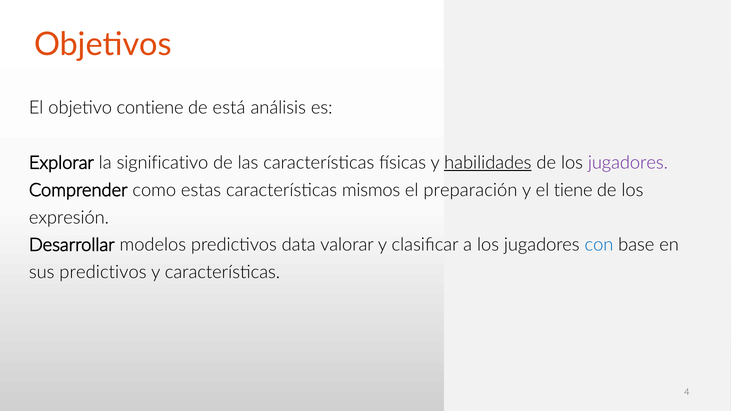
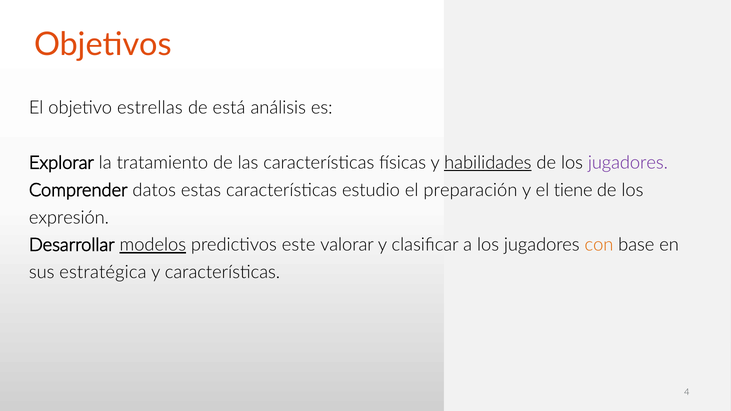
contiene: contiene -> estrellas (150, 108)
significativo: significativo -> tratamiento (162, 163)
como: como -> datos (154, 190)
mismos: mismos -> estudio (371, 190)
modelos underline: none -> present (153, 245)
data: data -> este (299, 245)
con colour: blue -> orange (599, 245)
sus predictivos: predictivos -> estratégica (103, 272)
